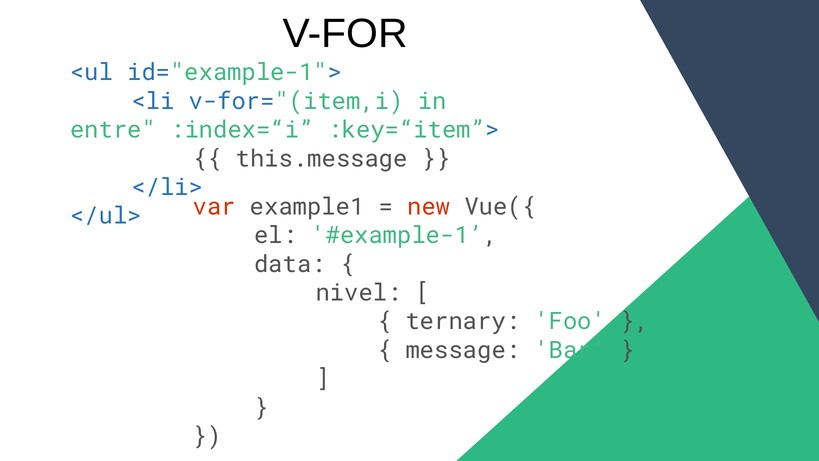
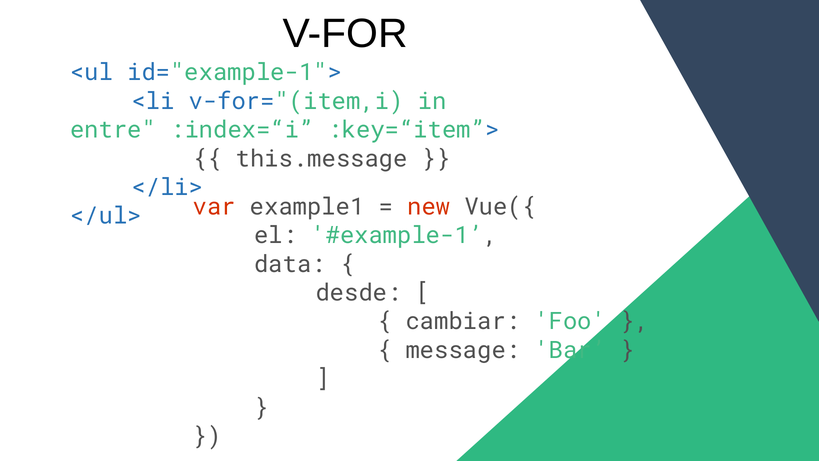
nivel: nivel -> desde (359, 293)
ternary: ternary -> cambiar (463, 321)
